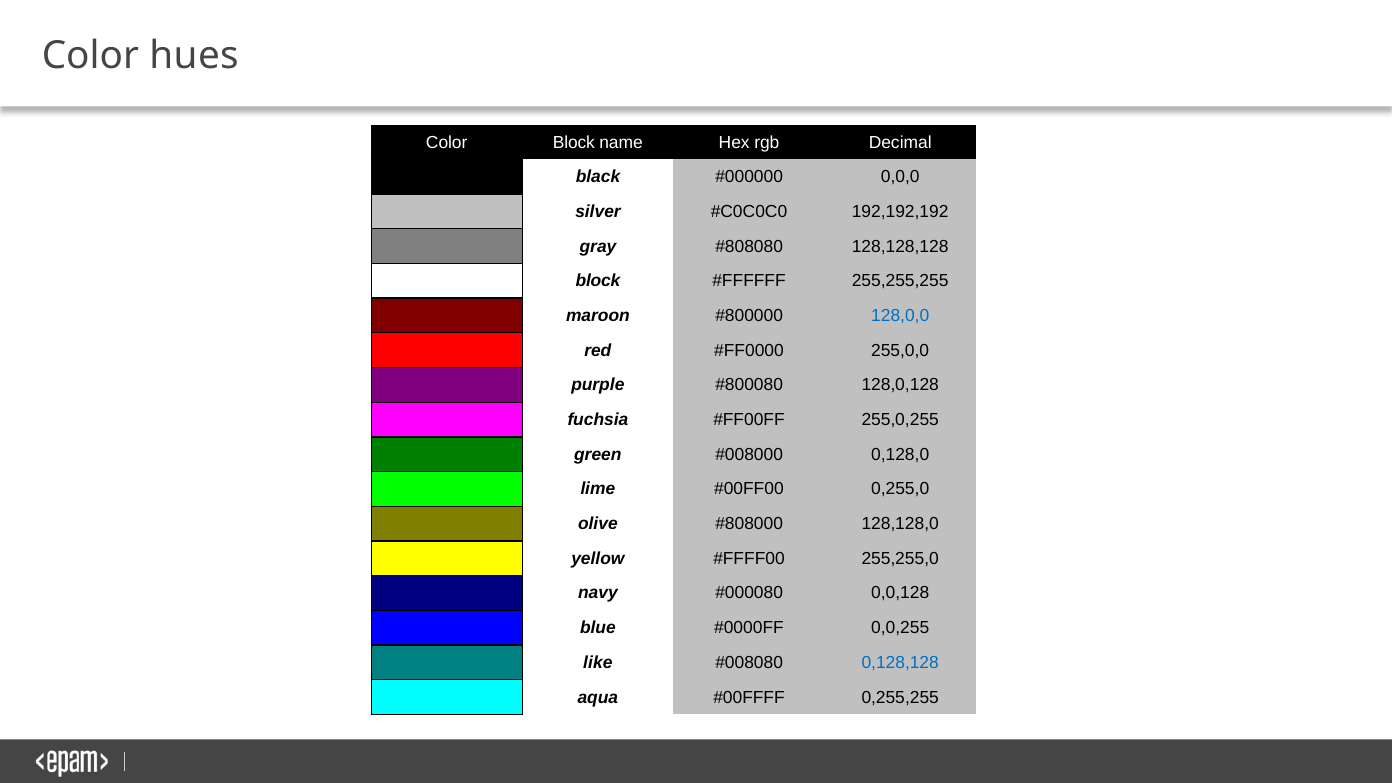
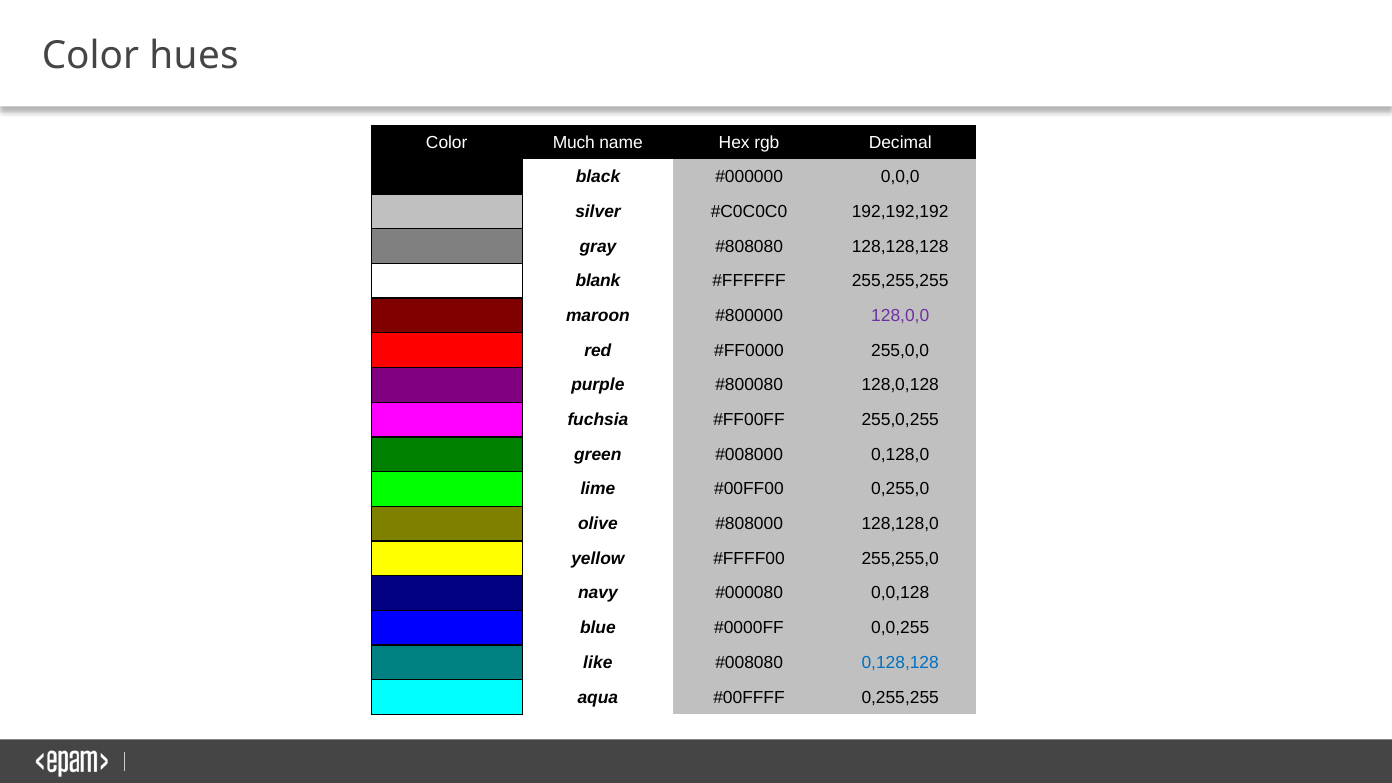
Color Block: Block -> Much (574, 142)
block: block -> blank (598, 281)
128,0,0 colour: blue -> purple (900, 316)
